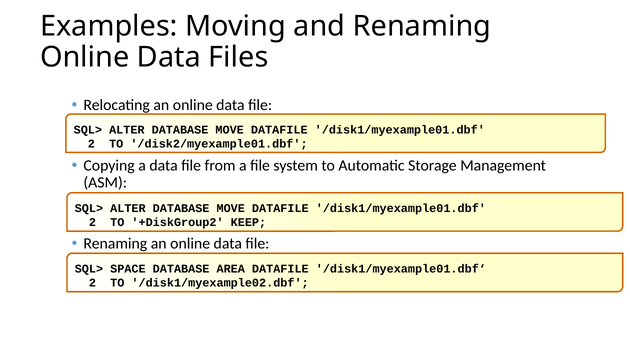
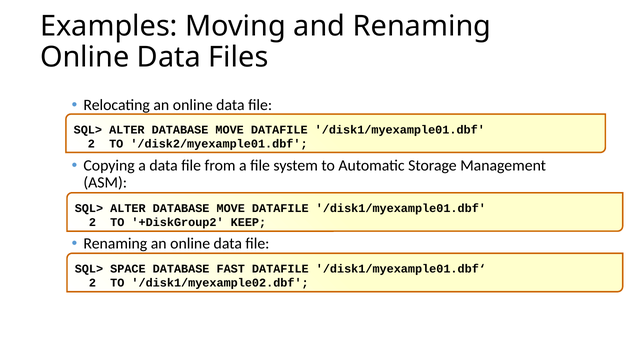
AREA: AREA -> FAST (231, 269)
